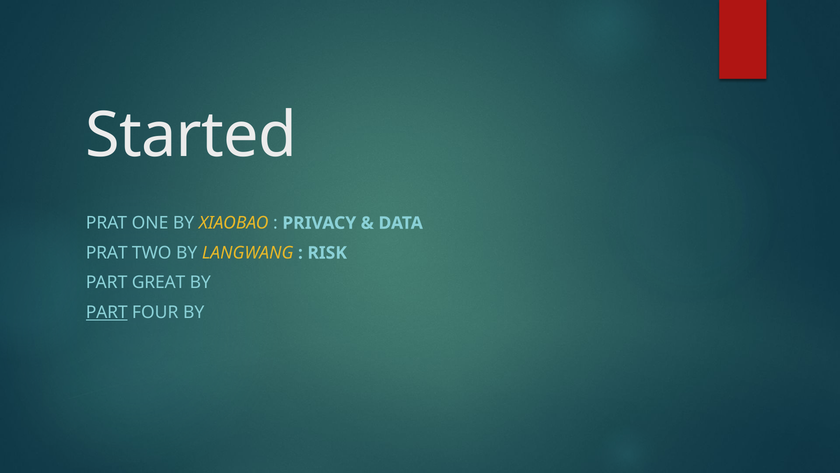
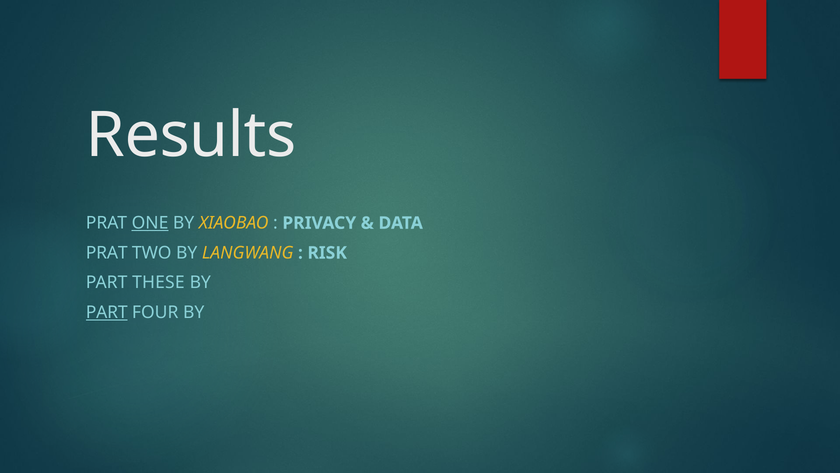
Started: Started -> Results (191, 135)
ONE underline: none -> present (150, 223)
GREAT: GREAT -> THESE (158, 282)
